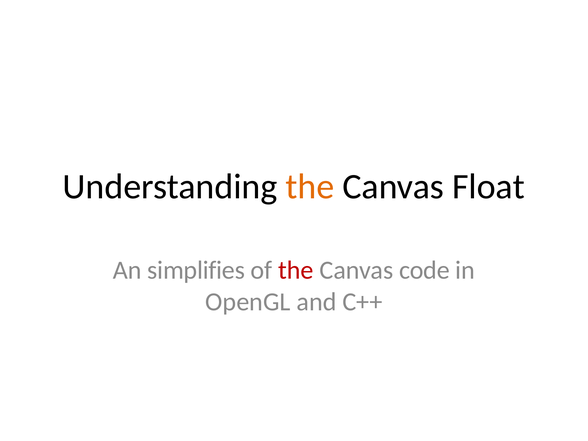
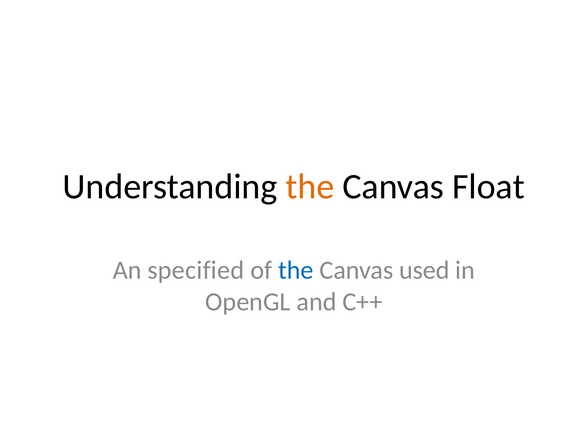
simplifies: simplifies -> specified (196, 270)
the colour: red -> blue (296, 270)
code: code -> used (424, 270)
